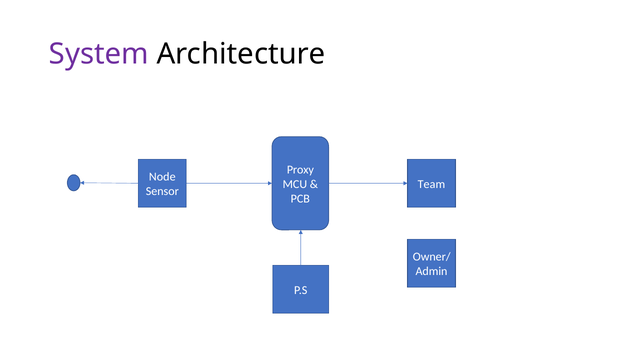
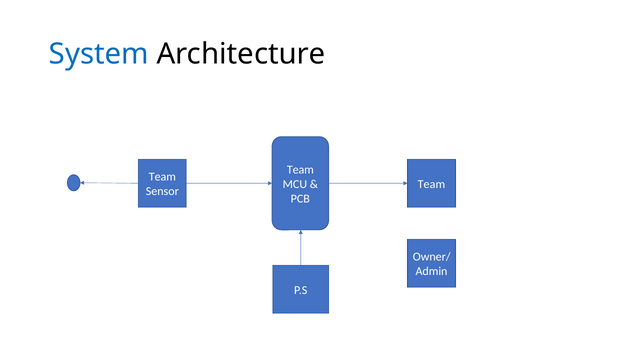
System colour: purple -> blue (99, 54)
Proxy: Proxy -> Team (300, 170)
Node: Node -> Team (162, 177)
